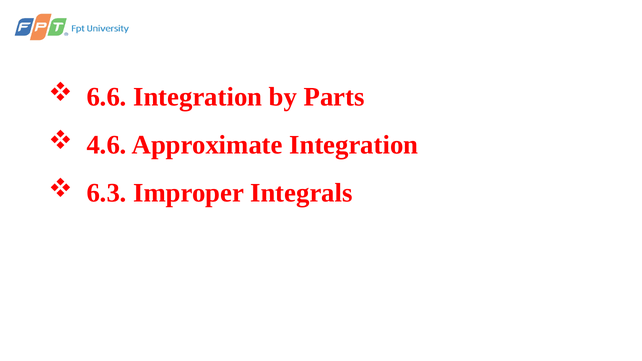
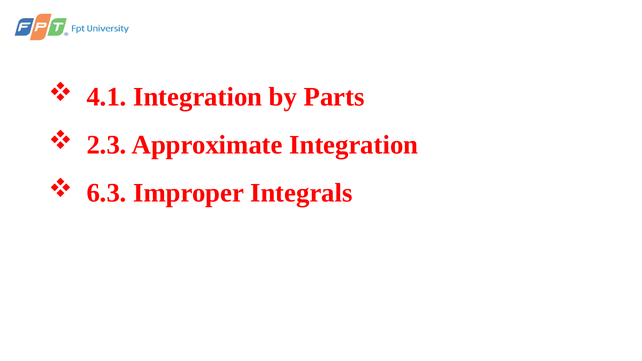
6.6: 6.6 -> 4.1 (107, 97)
4.6: 4.6 -> 2.3 (107, 145)
